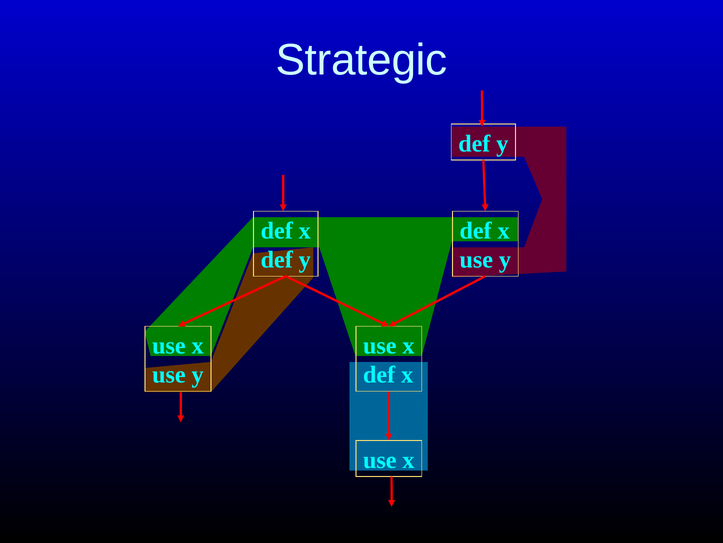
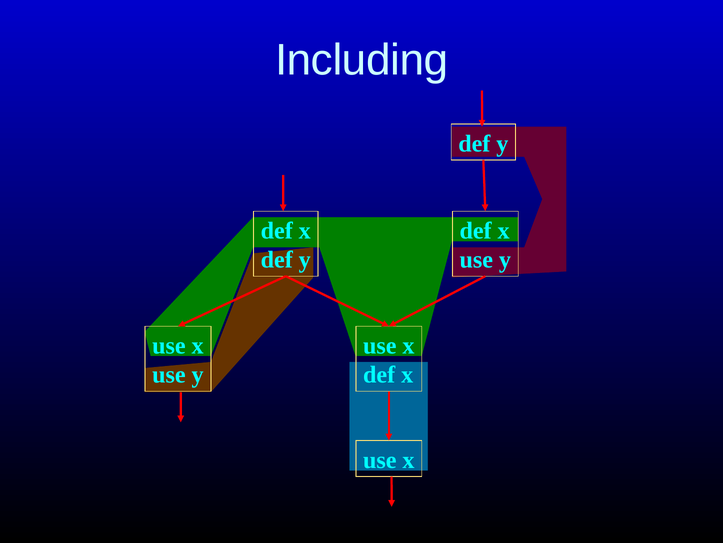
Strategic: Strategic -> Including (362, 60)
